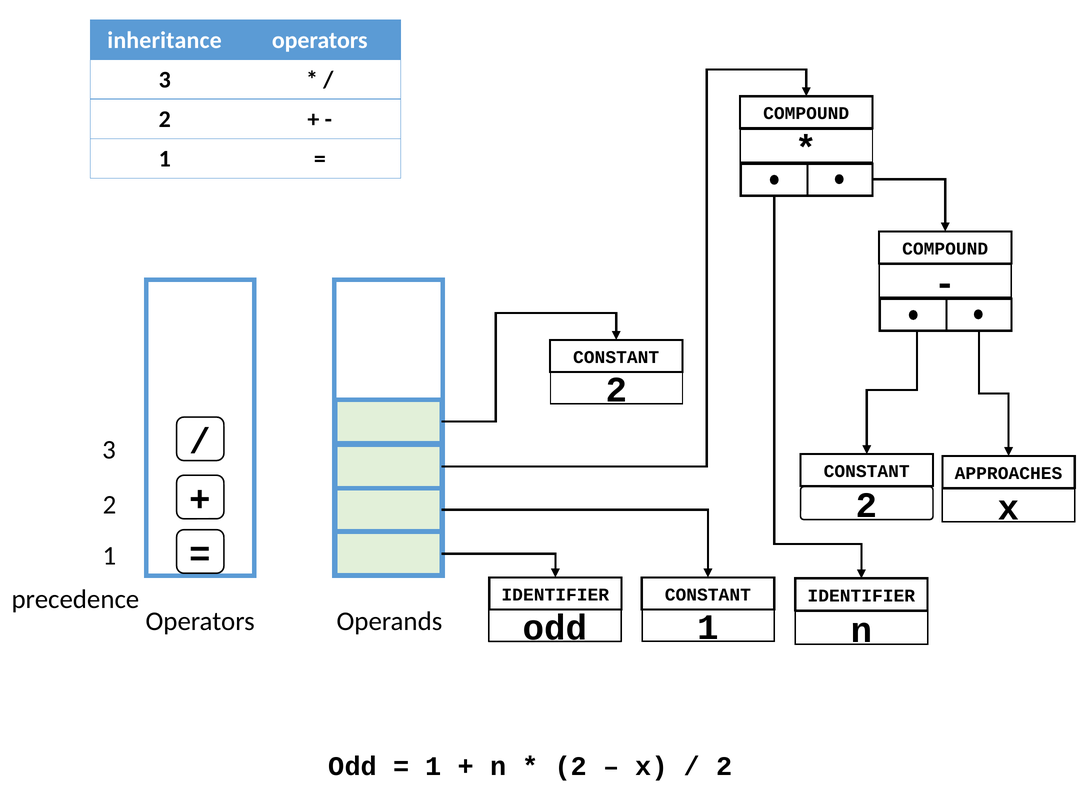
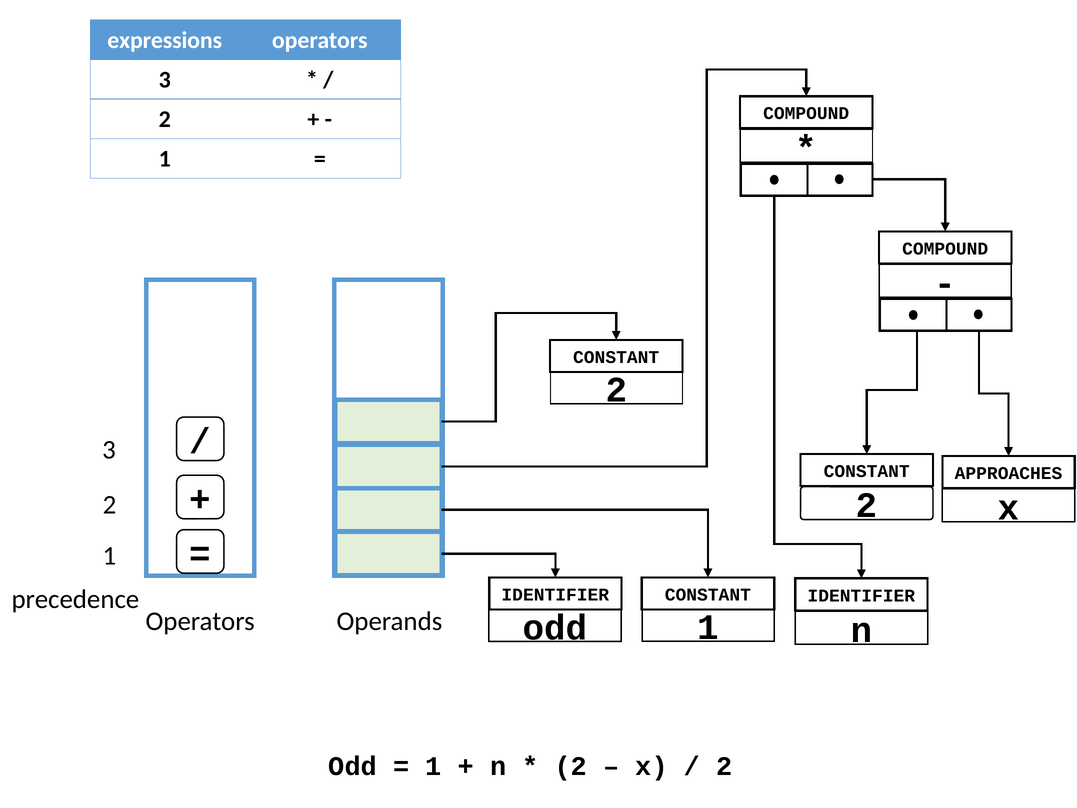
inheritance: inheritance -> expressions (165, 40)
